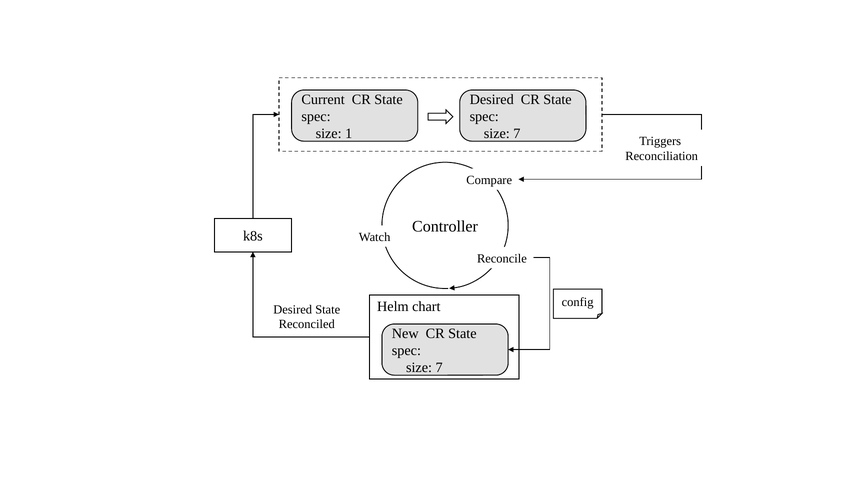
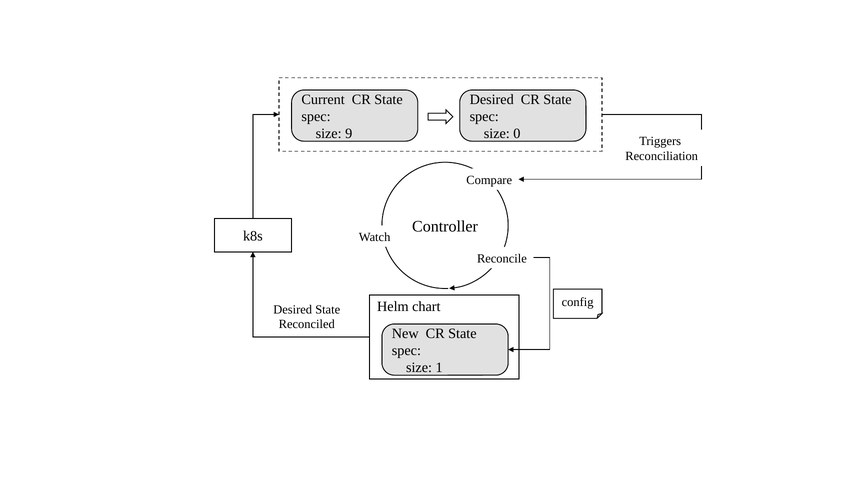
1: 1 -> 9 (349, 134)
7: 7 -> 0 (517, 134)
7: 7 -> 1 (439, 368)
